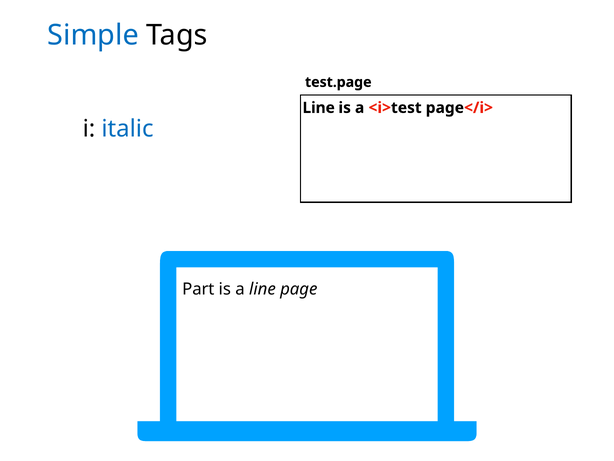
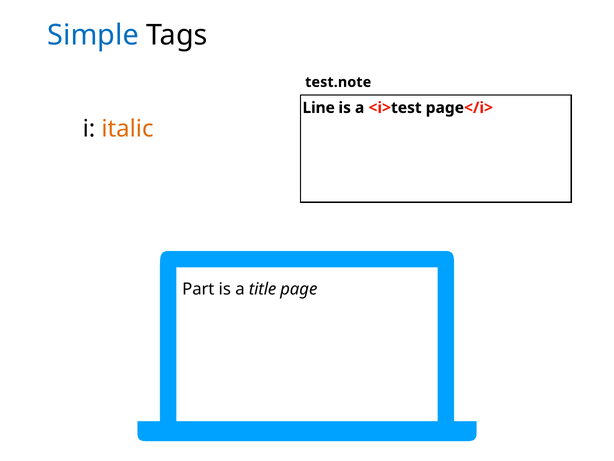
test.page: test.page -> test.note (338, 82)
italic colour: blue -> orange (127, 129)
a line: line -> title (263, 289)
